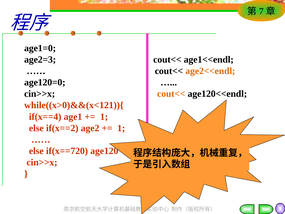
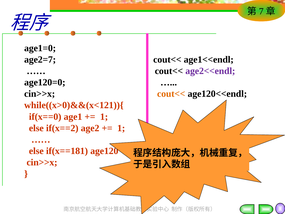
age2=3: age2=3 -> age2=7 (40, 60)
age2<<endl colour: orange -> purple (210, 71)
if(x==4: if(x==4 -> if(x==0 (45, 117)
if(x==720: if(x==720 -> if(x==181 (67, 151)
